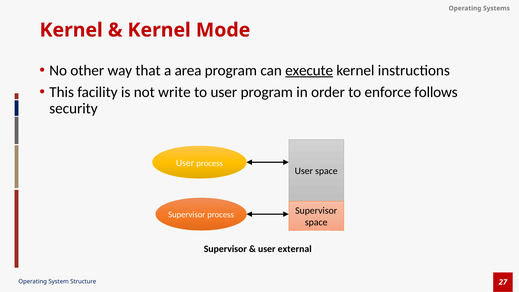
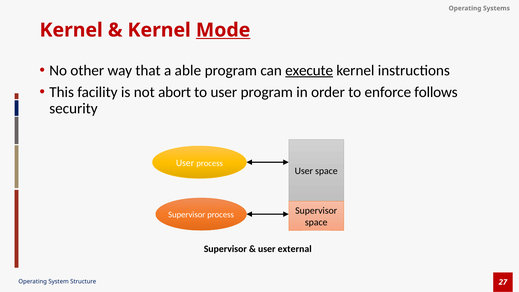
Mode underline: none -> present (223, 30)
area: area -> able (188, 70)
write: write -> abort (175, 92)
